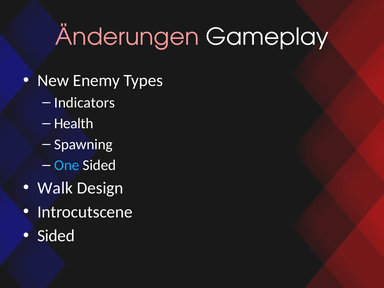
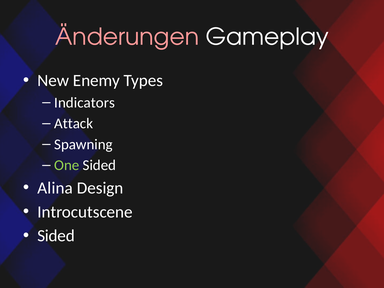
Health: Health -> Attack (74, 123)
One colour: light blue -> light green (67, 165)
Walk: Walk -> Alina (55, 188)
